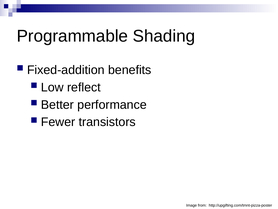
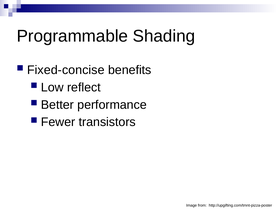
Fixed-addition: Fixed-addition -> Fixed-concise (66, 70)
